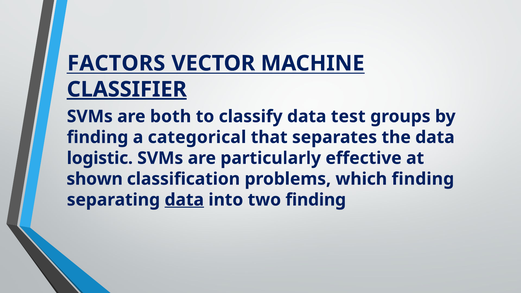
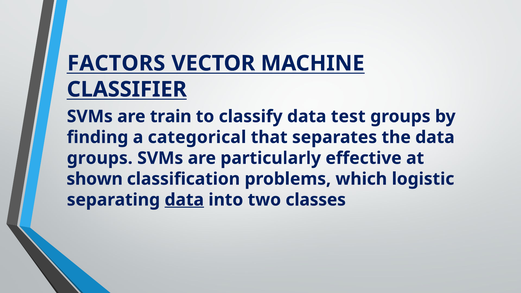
CLASSIFIER underline: present -> none (127, 89)
both: both -> train (171, 116)
logistic: logistic -> groups (100, 158)
which finding: finding -> logistic (423, 179)
two finding: finding -> classes (316, 200)
